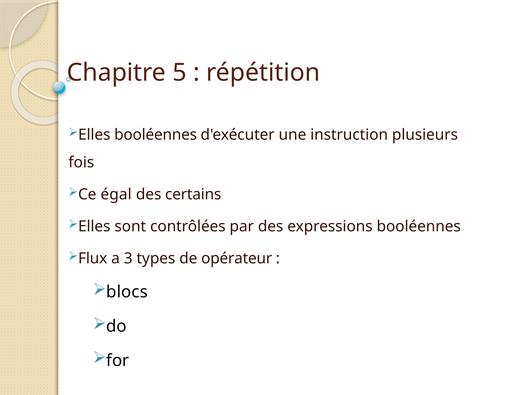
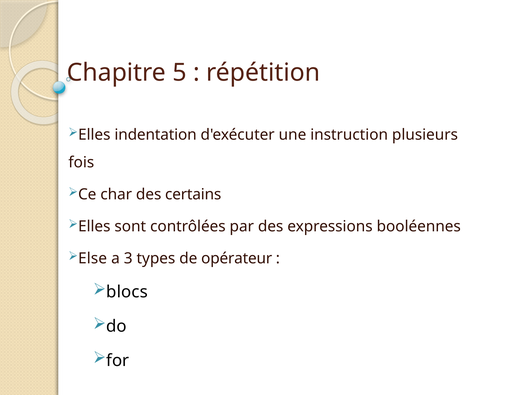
Elles booléennes: booléennes -> indentation (156, 135)
égal: égal -> char (116, 194)
Flux: Flux -> Else (93, 258)
